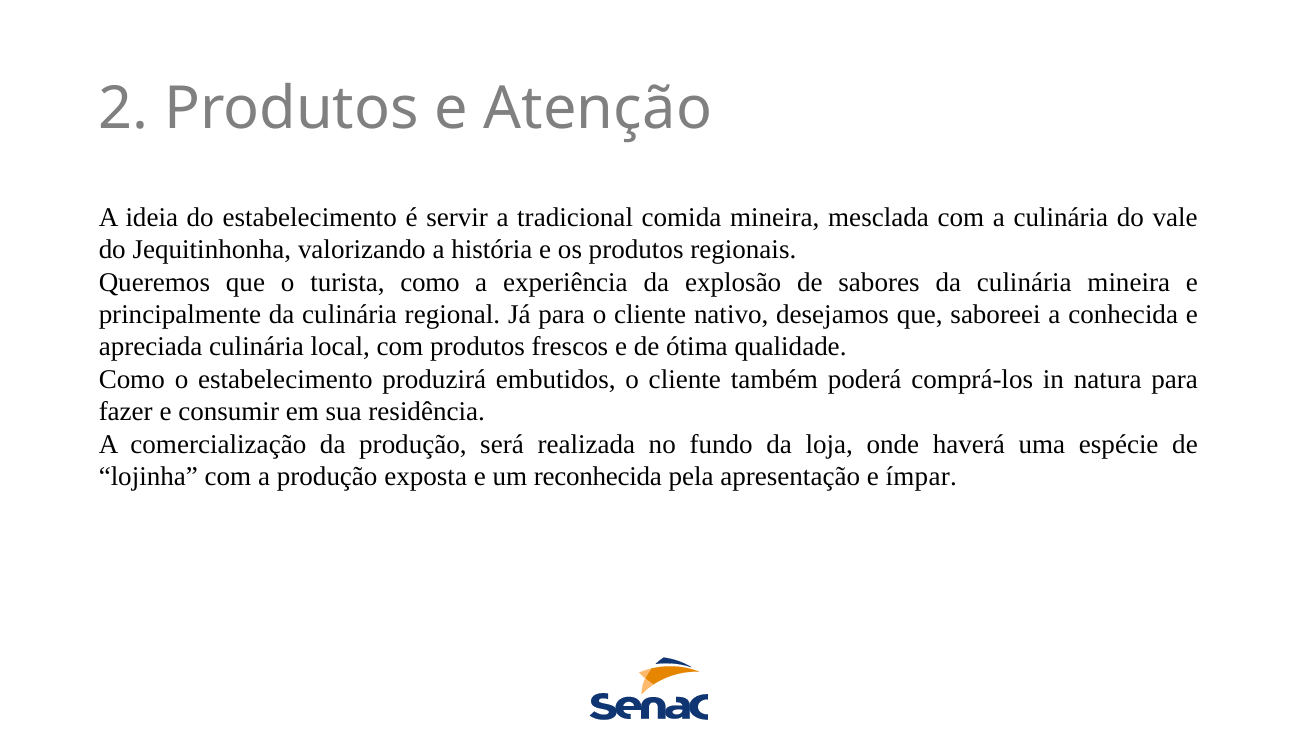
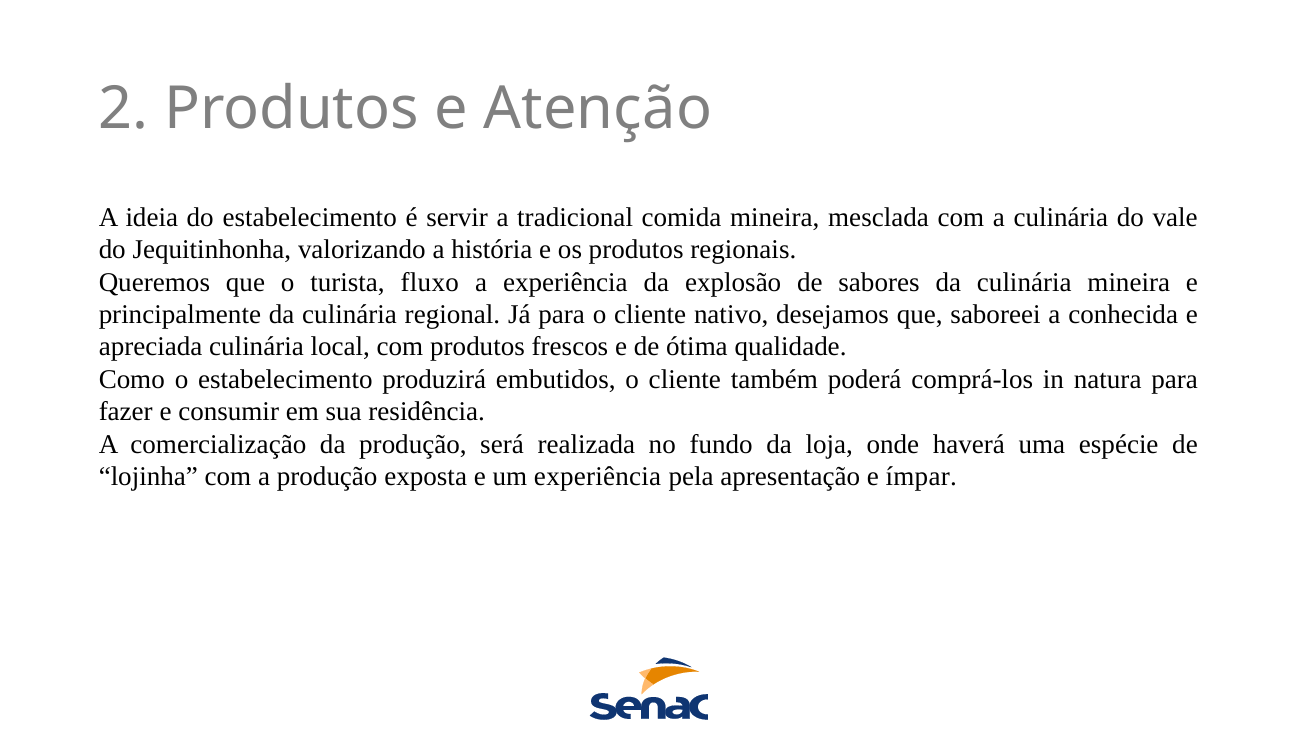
turista como: como -> fluxo (430, 282)
um reconhecida: reconhecida -> experiência (598, 477)
